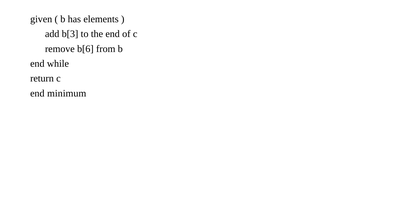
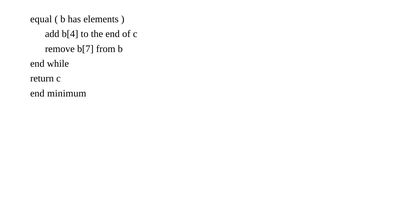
given: given -> equal (41, 19)
b[3: b[3 -> b[4 (70, 34)
b[6: b[6 -> b[7 (85, 49)
